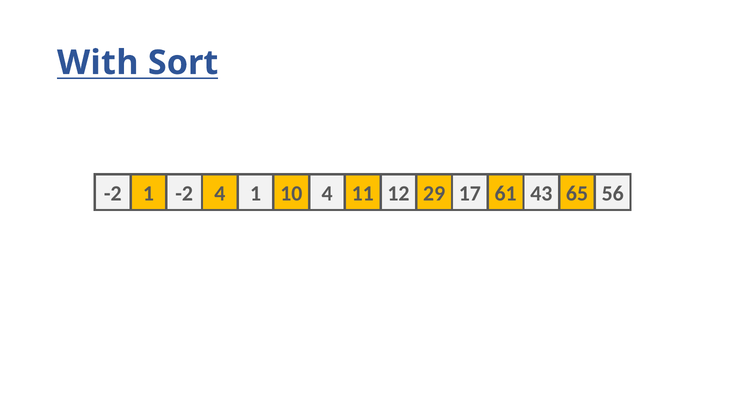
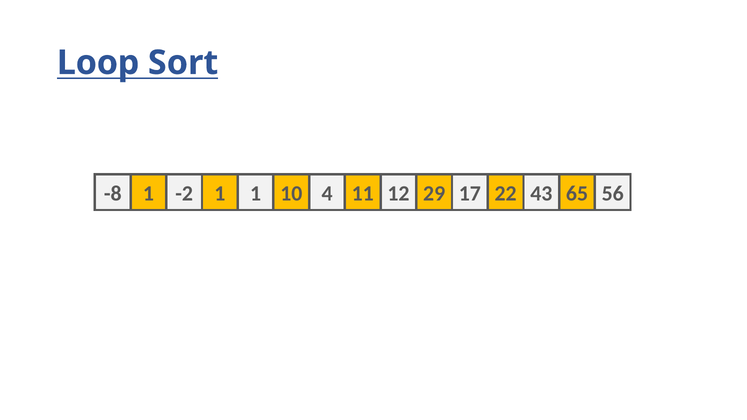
With: With -> Loop (98, 63)
-2: -2 -> -8 (113, 194)
-2 4: 4 -> 1 (220, 194)
61: 61 -> 22 (506, 194)
